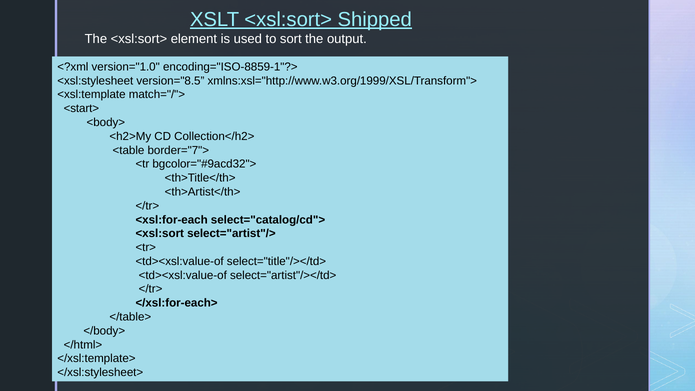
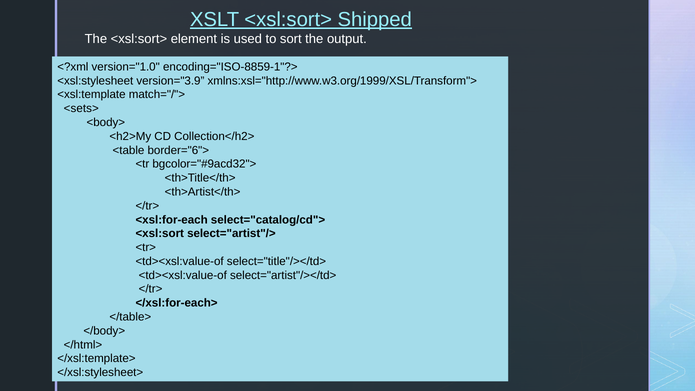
version="8.5: version="8.5 -> version="3.9 (170, 81)
<start>: <start> -> <sets> (81, 109)
border="7">: border="7"> -> border="6"> (178, 150)
